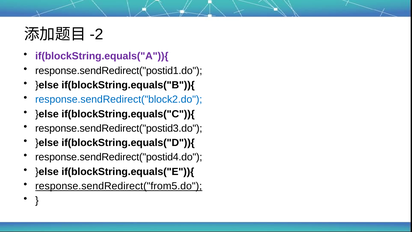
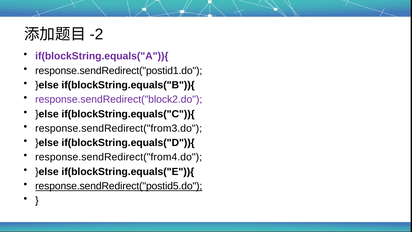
response.sendRedirect("block2.do colour: blue -> purple (119, 99)
response.sendRedirect("postid3.do: response.sendRedirect("postid3.do -> response.sendRedirect("from3.do (119, 128)
response.sendRedirect("postid4.do: response.sendRedirect("postid4.do -> response.sendRedirect("from4.do (119, 157)
response.sendRedirect("from5.do: response.sendRedirect("from5.do -> response.sendRedirect("postid5.do (119, 186)
